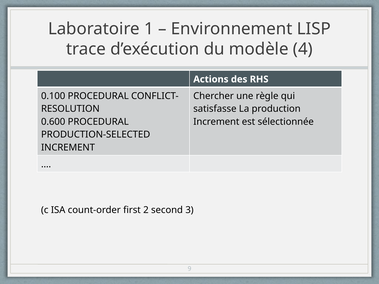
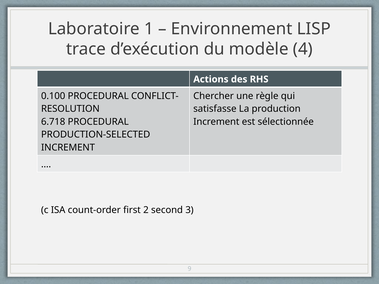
0.600: 0.600 -> 6.718 (53, 122)
